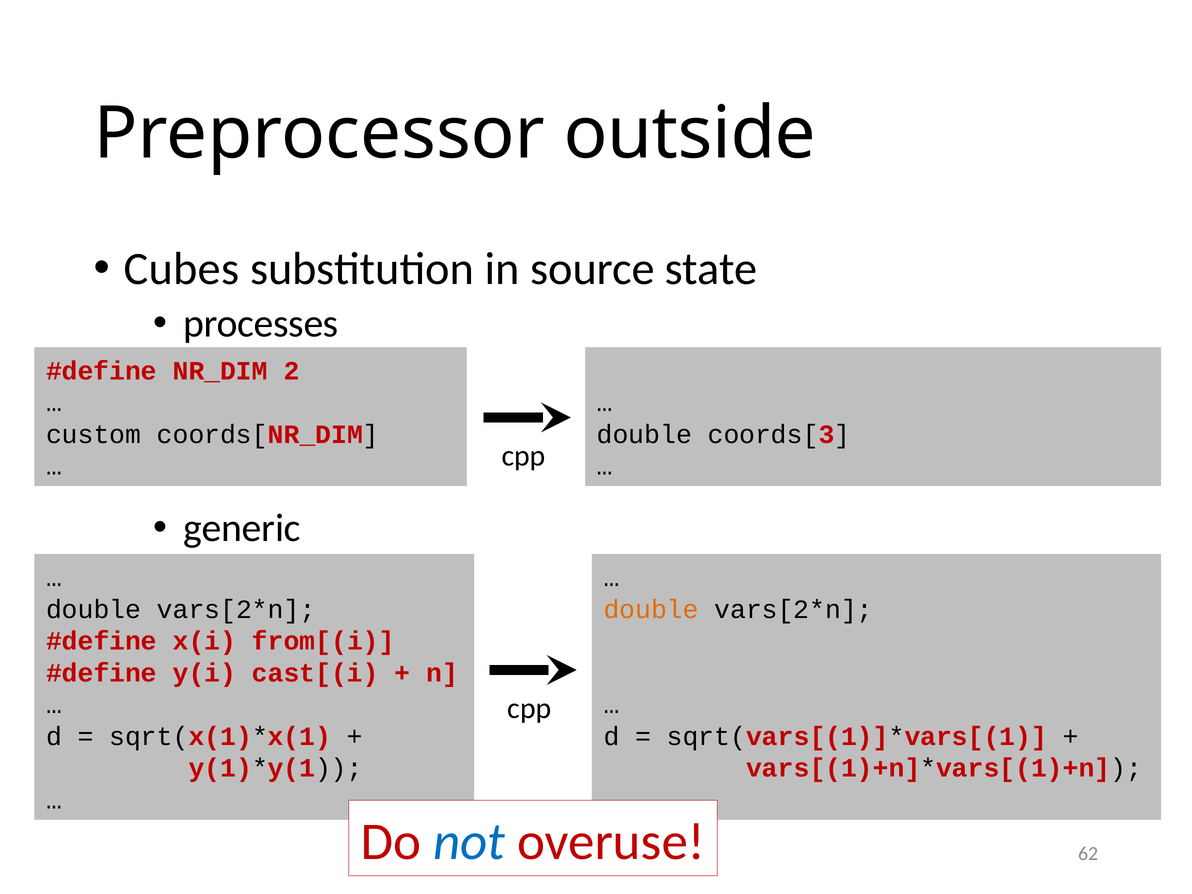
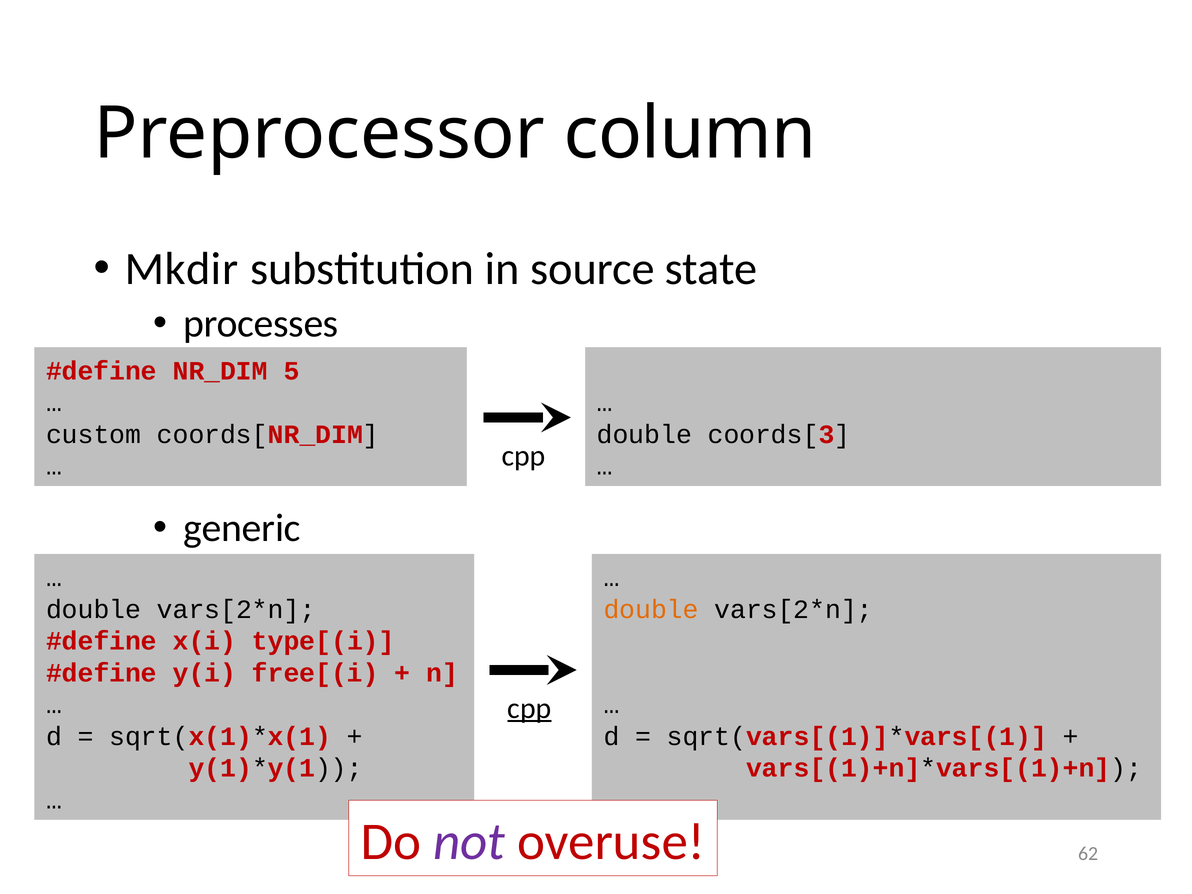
outside: outside -> column (690, 134)
Cubes: Cubes -> Mkdir (181, 269)
2: 2 -> 5 (292, 371)
from[(i: from[(i -> type[(i (323, 641)
cast[(i: cast[(i -> free[(i (315, 673)
cpp underline: none -> present (529, 708)
not colour: blue -> purple (469, 842)
